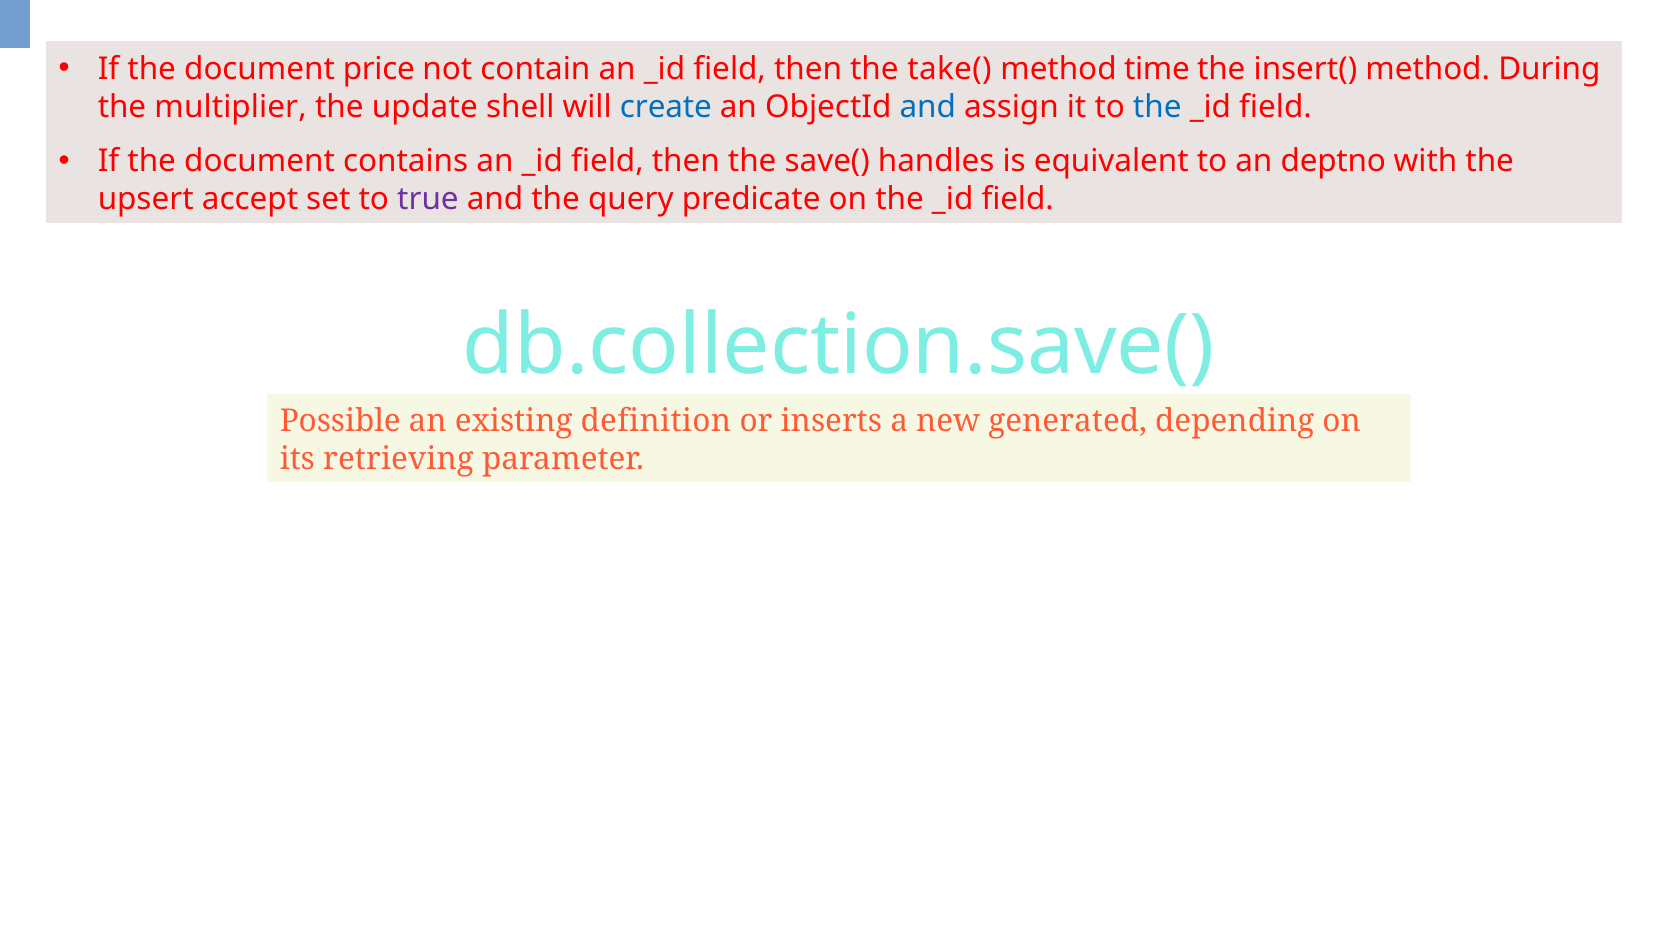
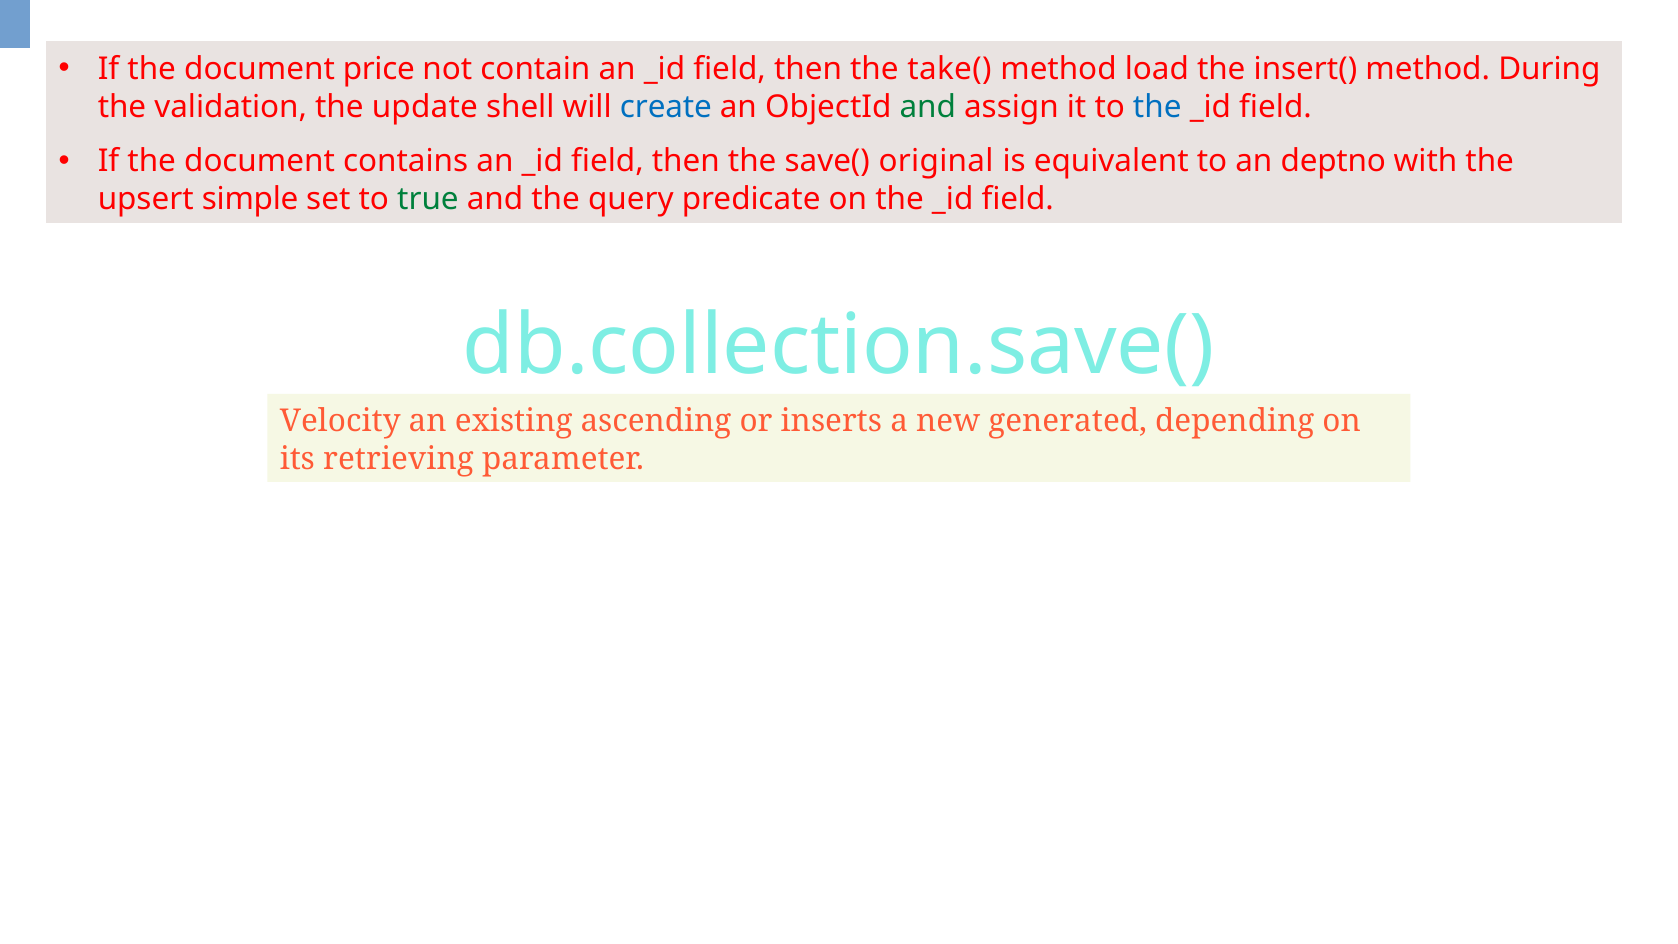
time: time -> load (1157, 69)
multiplier: multiplier -> validation (231, 107)
and colour: blue -> green (928, 107)
handles: handles -> original (936, 161)
accept: accept -> simple (250, 199)
true colour: purple -> green (428, 199)
Possible: Possible -> Velocity (340, 421)
definition: definition -> ascending (656, 421)
